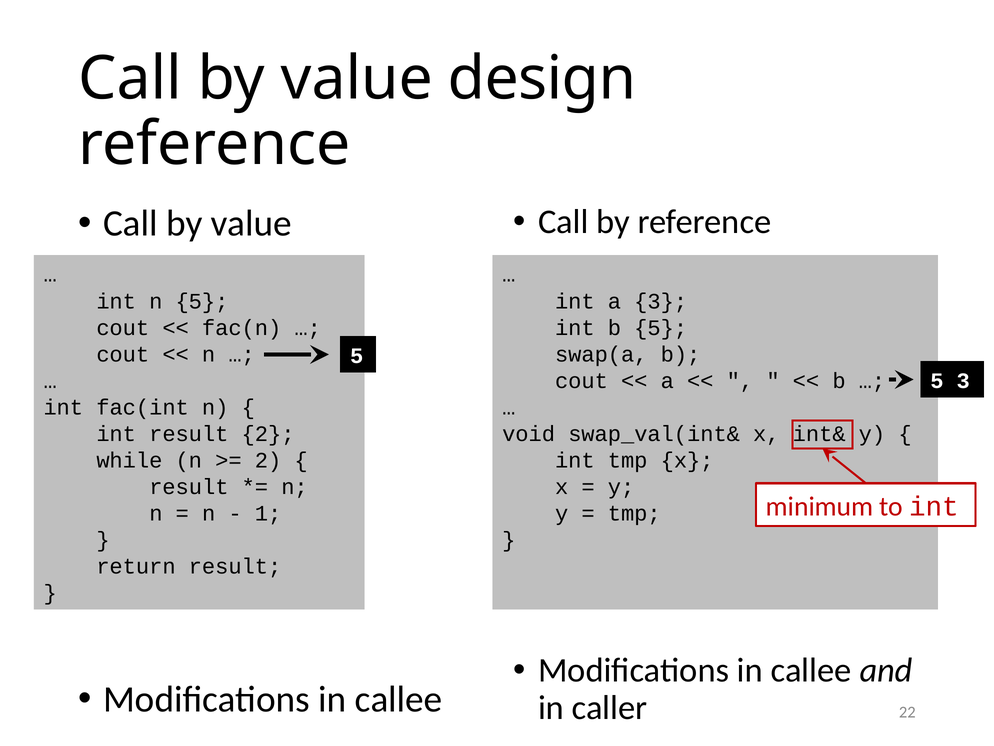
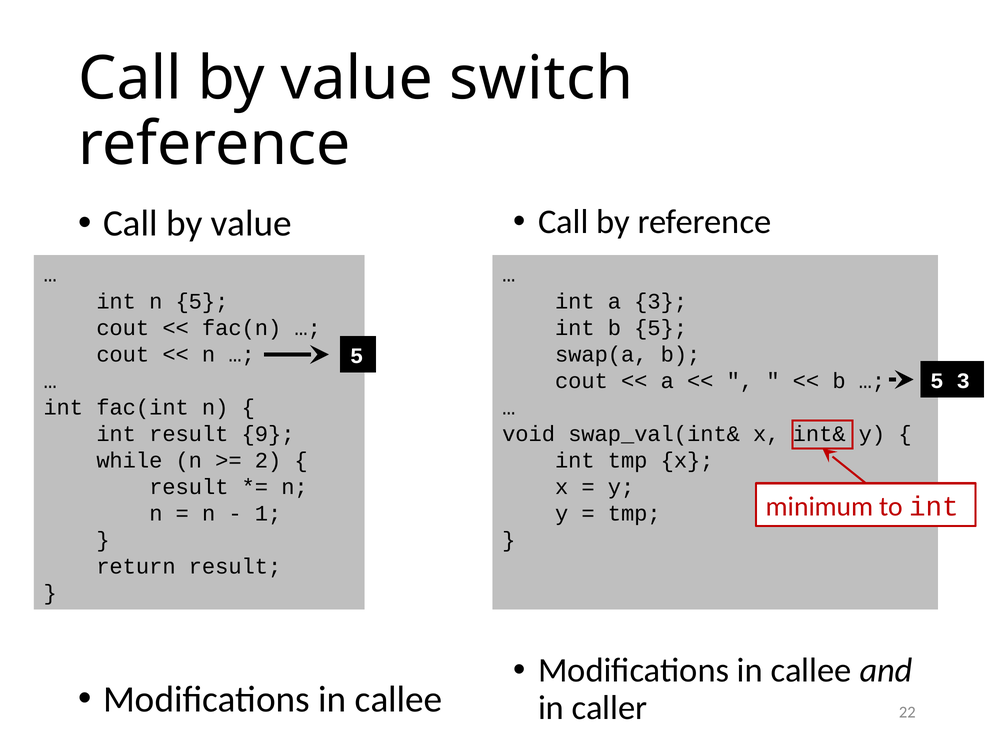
design: design -> switch (541, 79)
result 2: 2 -> 9 (268, 433)
